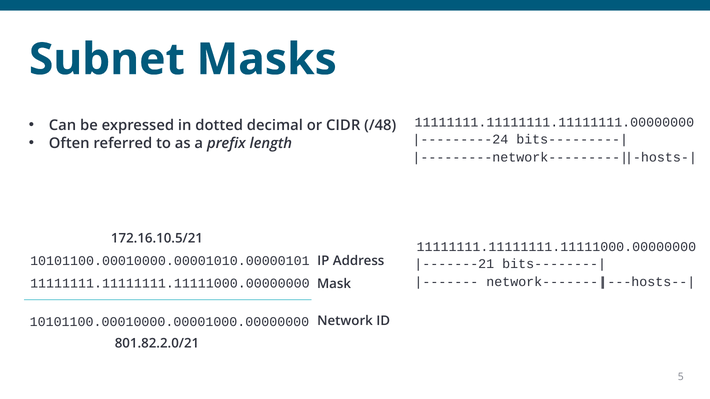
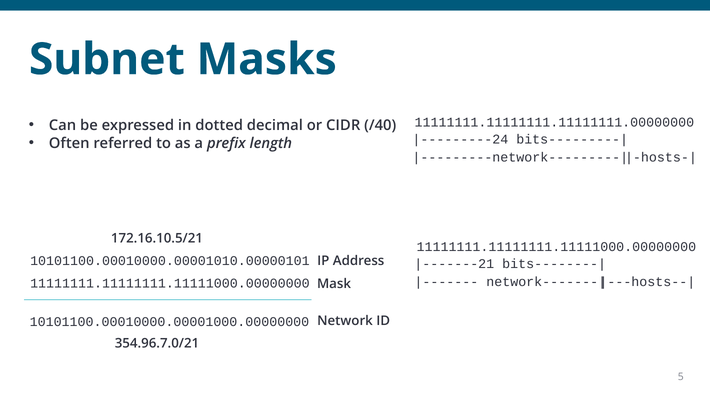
/48: /48 -> /40 (380, 126)
801.82.2.0/21: 801.82.2.0/21 -> 354.96.7.0/21 (157, 344)
